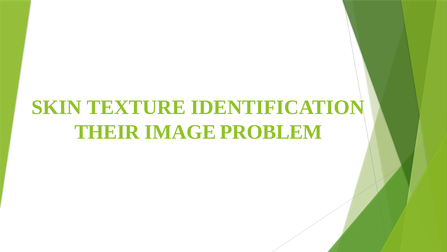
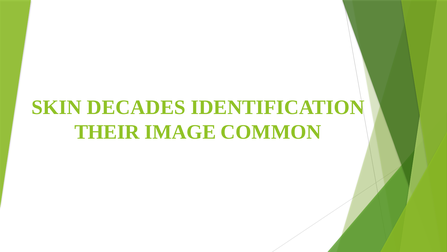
TEXTURE: TEXTURE -> DECADES (136, 107)
PROBLEM: PROBLEM -> COMMON (271, 132)
